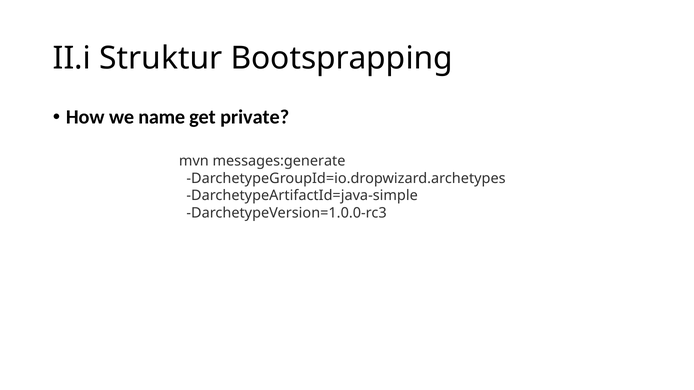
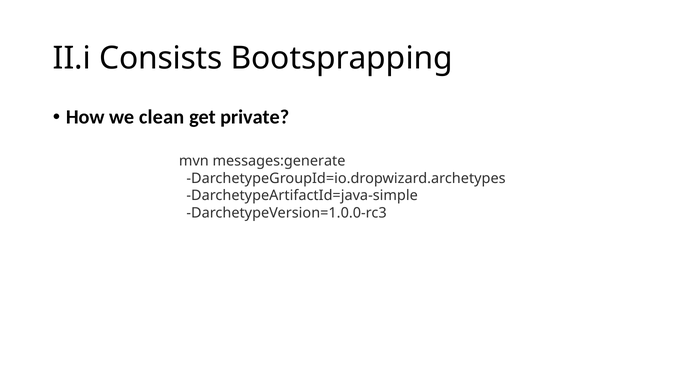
Struktur: Struktur -> Consists (161, 58)
name: name -> clean (162, 117)
